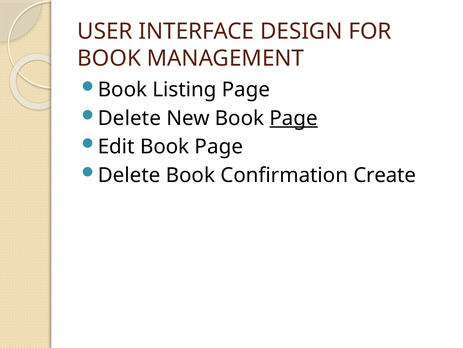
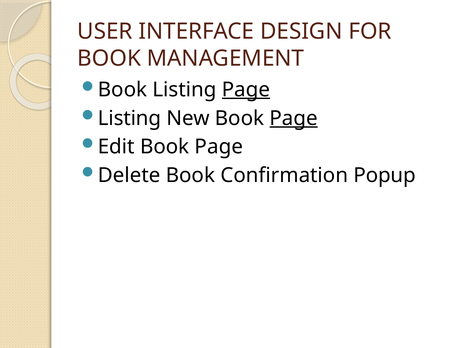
Page underline: none -> present (246, 89)
Delete: Delete -> Listing (130, 118)
Create: Create -> Popup (385, 175)
